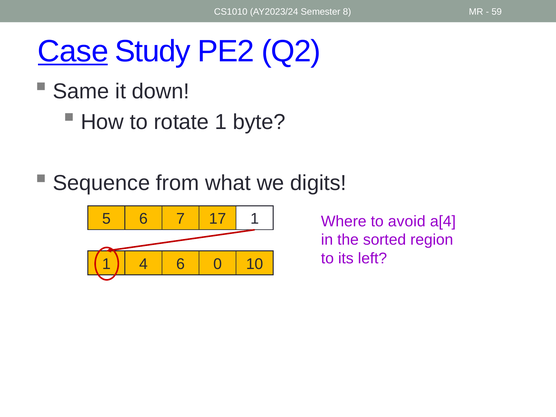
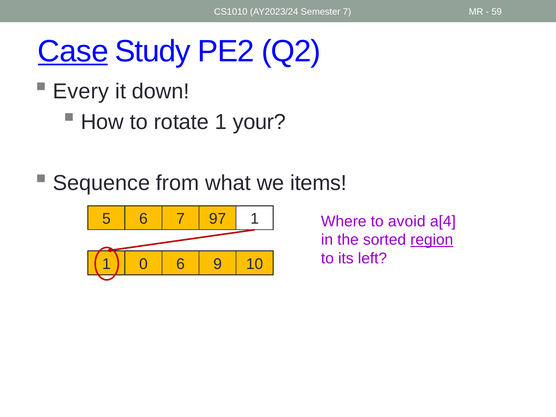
Semester 8: 8 -> 7 (347, 12)
Same: Same -> Every (81, 91)
byte: byte -> your (259, 122)
digits: digits -> items (318, 183)
17: 17 -> 97 (218, 219)
region underline: none -> present (432, 240)
4: 4 -> 0 (143, 264)
0: 0 -> 9 (218, 264)
